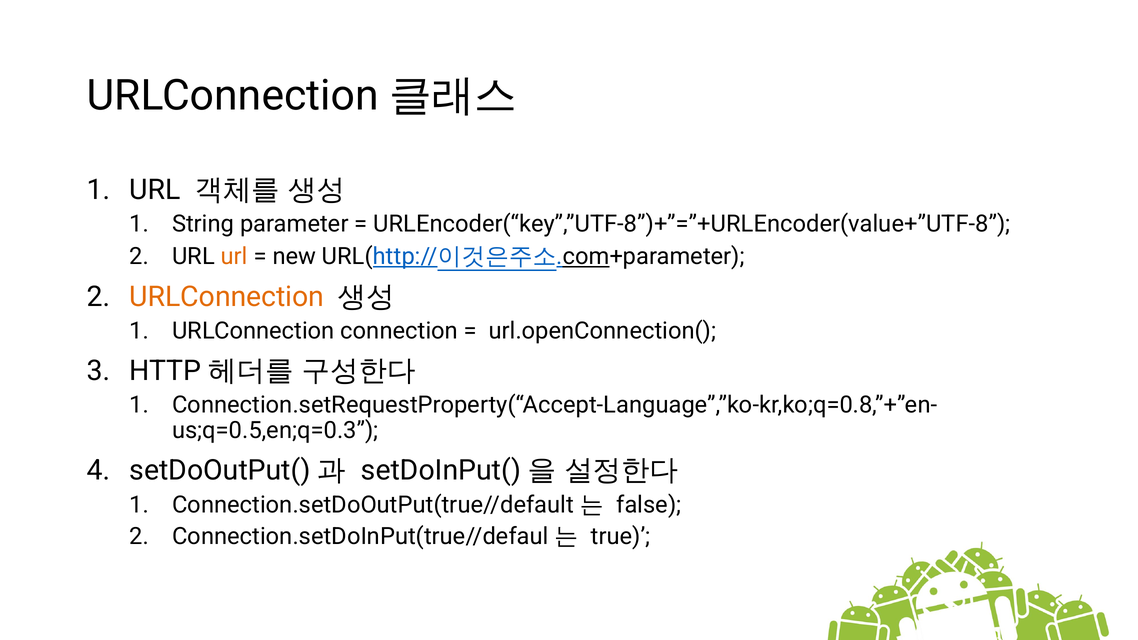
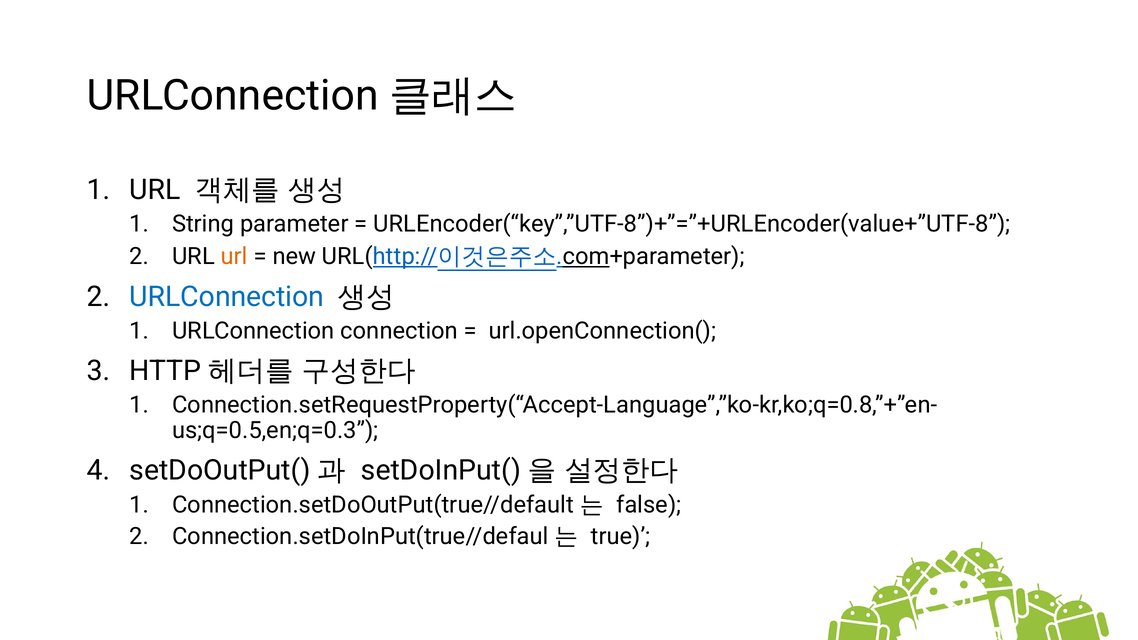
URLConnection colour: orange -> blue (227, 297)
